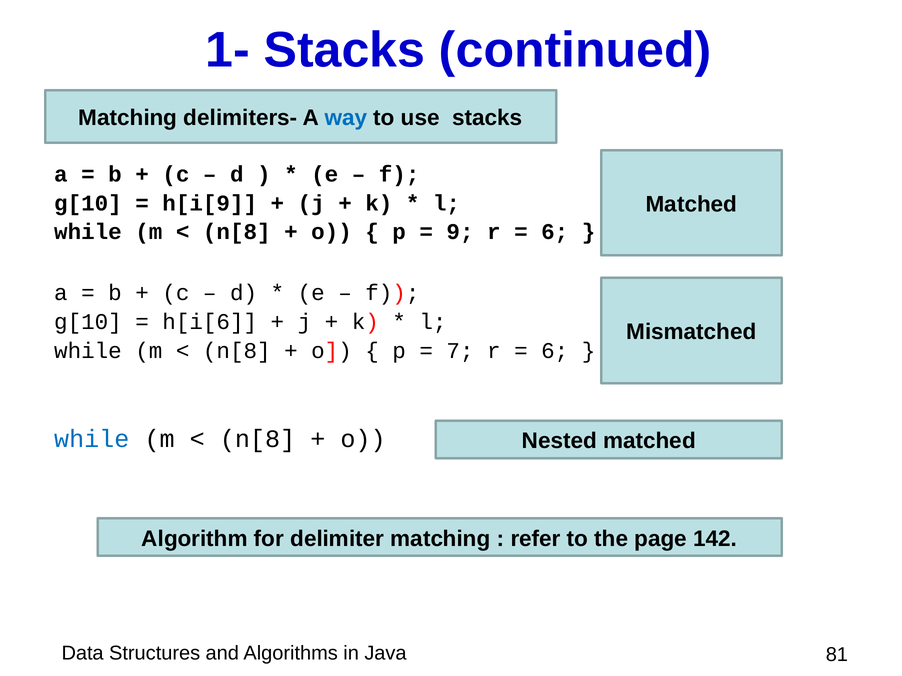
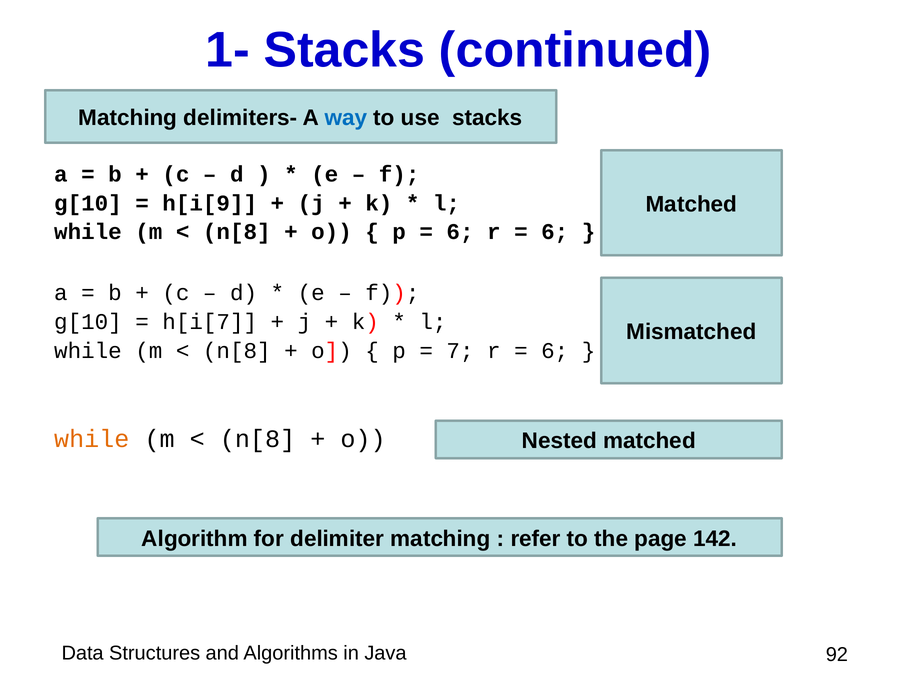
9: 9 -> 6 (460, 232)
h[i[6: h[i[6 -> h[i[7 (210, 322)
while colour: blue -> orange (92, 439)
81: 81 -> 92 (837, 655)
